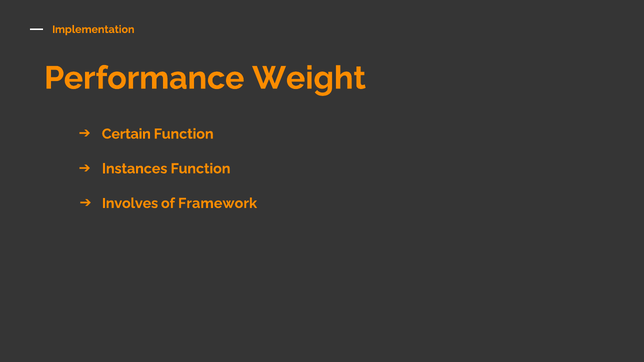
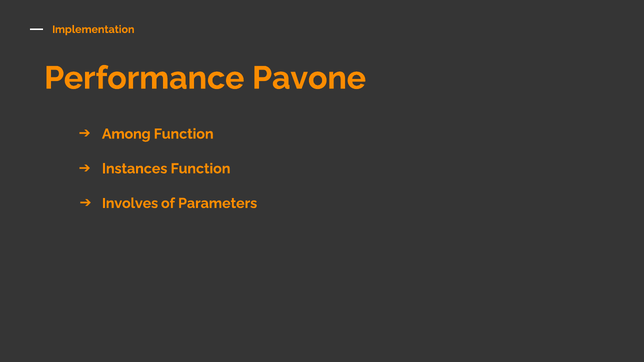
Weight: Weight -> Pavone (309, 78)
Certain: Certain -> Among (126, 134)
Framework: Framework -> Parameters (218, 203)
